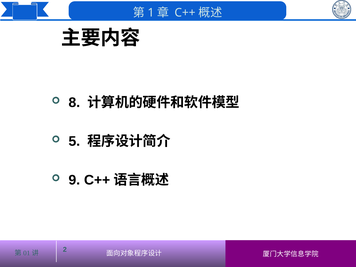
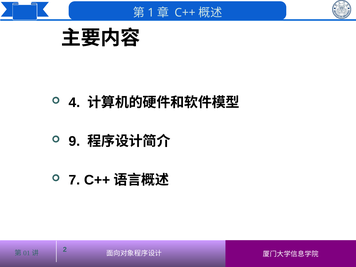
8: 8 -> 4 (74, 103)
5: 5 -> 9 (74, 141)
9: 9 -> 7 (74, 180)
